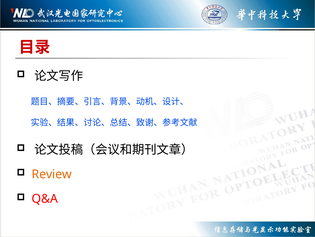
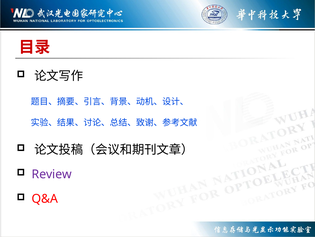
Review colour: orange -> purple (52, 174)
